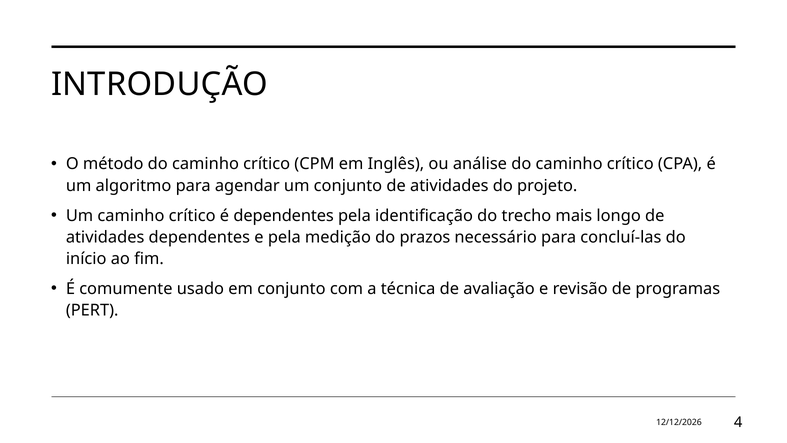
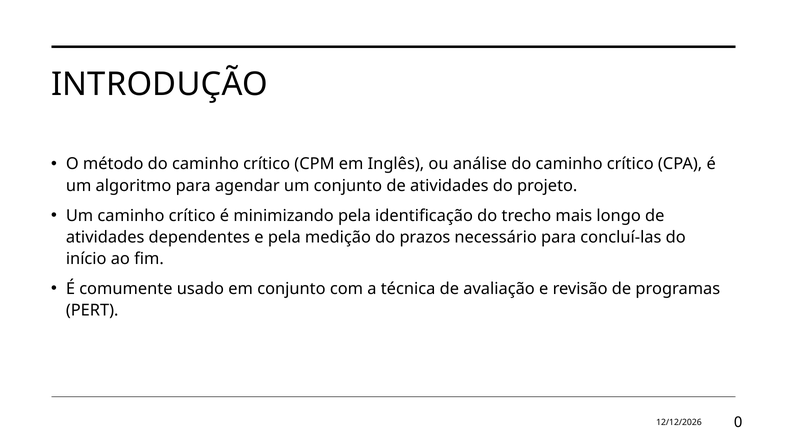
é dependentes: dependentes -> minimizando (284, 215)
4: 4 -> 0 (738, 422)
